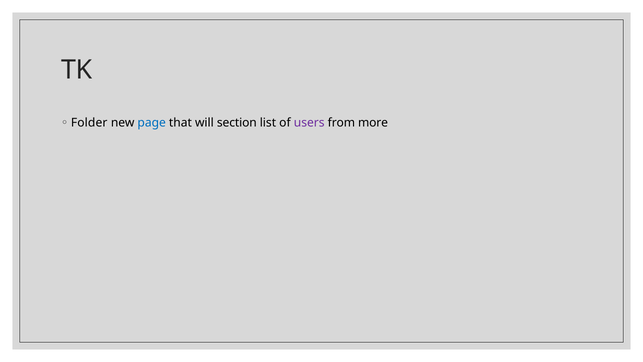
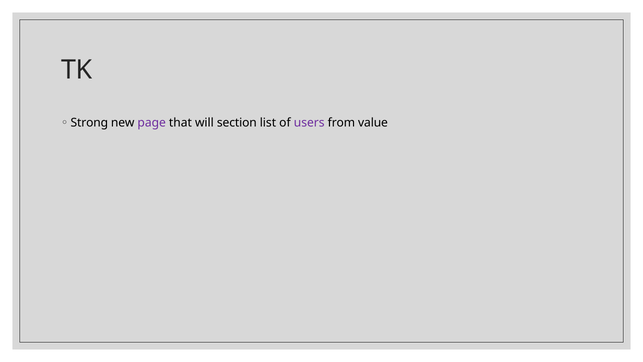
Folder: Folder -> Strong (89, 123)
page colour: blue -> purple (152, 123)
more: more -> value (373, 123)
